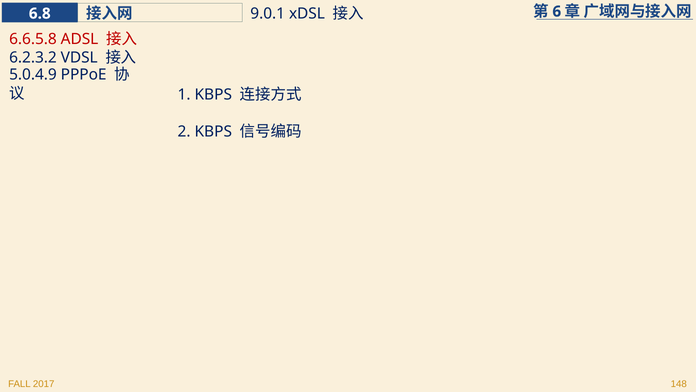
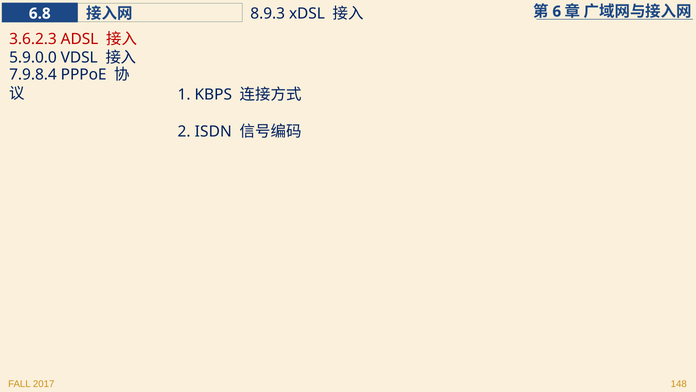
9.0.1: 9.0.1 -> 8.9.3 (268, 14)
6.6.5.8: 6.6.5.8 -> 3.6.2.3 (33, 39)
6.2.3.2: 6.2.3.2 -> 5.9.0.0 (33, 58)
5.0.4.9: 5.0.4.9 -> 7.9.8.4 (33, 75)
2 KBPS: KBPS -> ISDN (213, 132)
